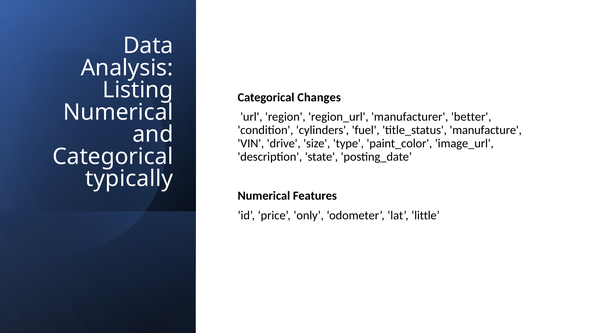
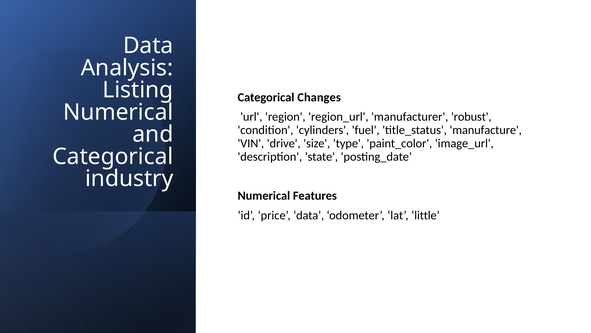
better: better -> robust (471, 117)
typically: typically -> industry (129, 178)
price only: only -> data (309, 215)
